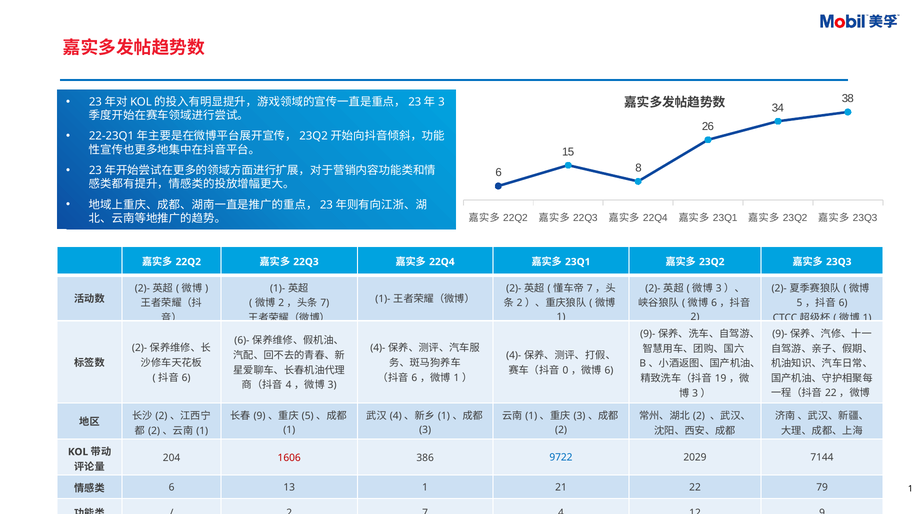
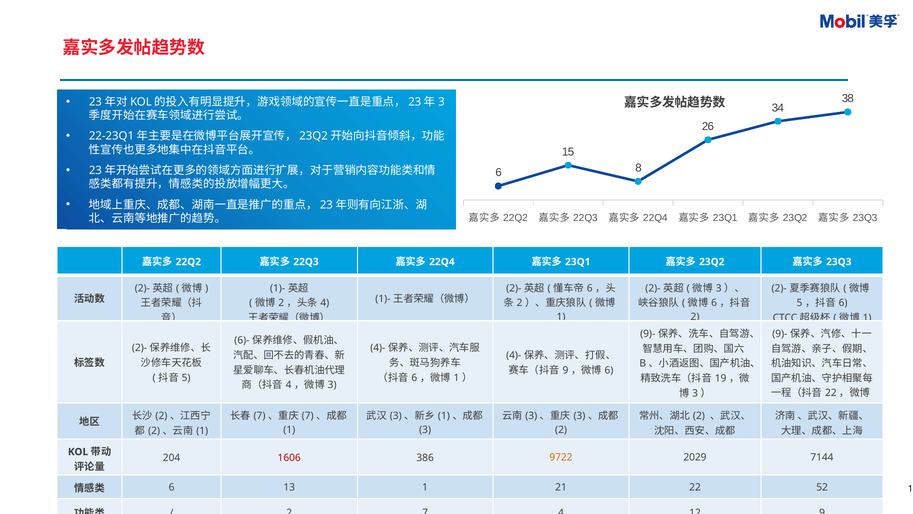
7: 7 -> 6 (590, 288)
7: 7 -> 4 (325, 303)
0: 0 -> 9 (565, 370)
6: 6 -> 5 (186, 377)
9: 9 -> 7 (259, 416)
5: 5 -> 7 (308, 416)
4: 4 -> 3 (396, 416)
1: 1 -> 3 (531, 416)
9722 colour: blue -> orange (561, 457)
79: 79 -> 52 (822, 487)
